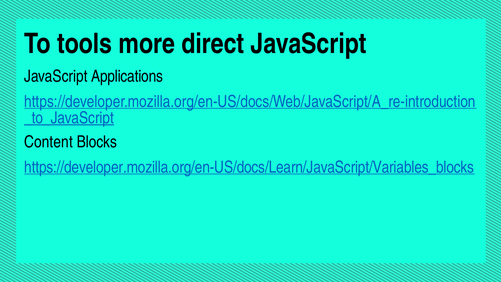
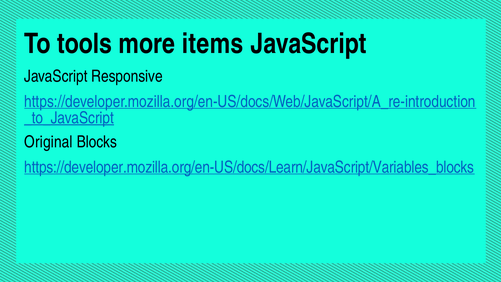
direct: direct -> items (213, 44)
Applications: Applications -> Responsive (127, 76)
Content: Content -> Original (48, 142)
